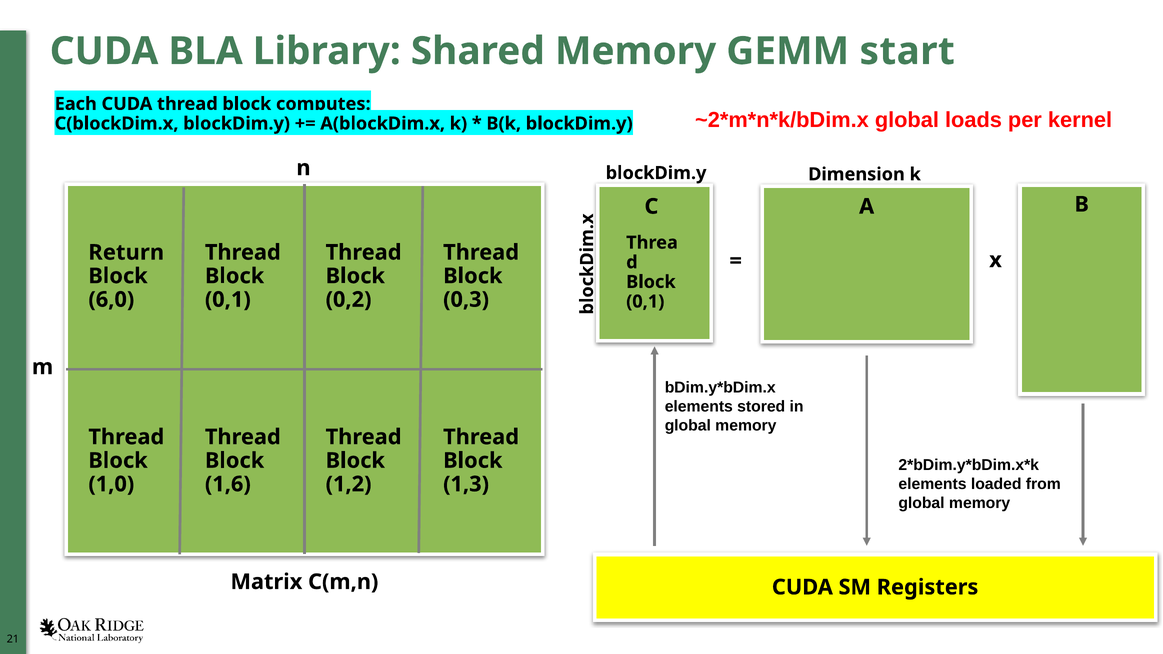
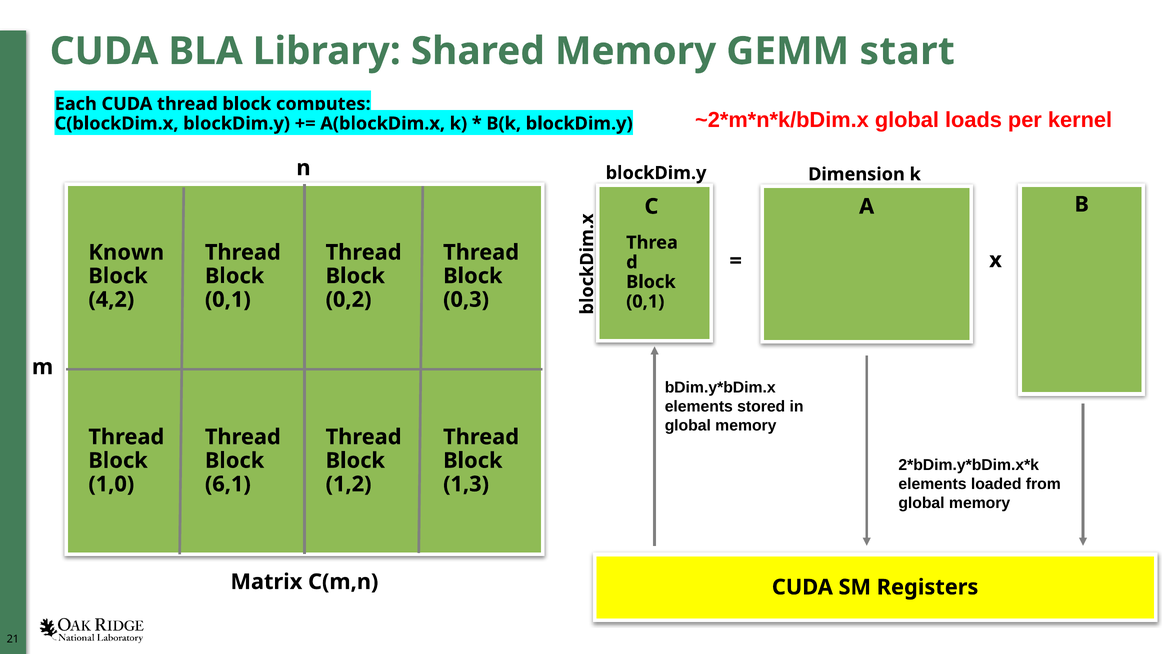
Return: Return -> Known (126, 253)
6,0: 6,0 -> 4,2 (111, 300)
1,6: 1,6 -> 6,1 (228, 484)
